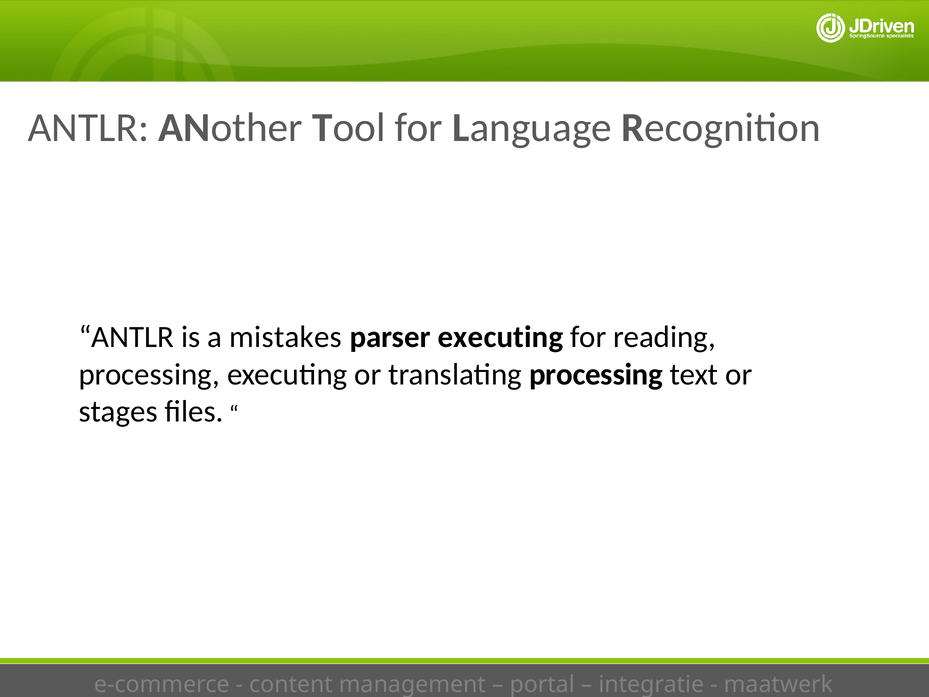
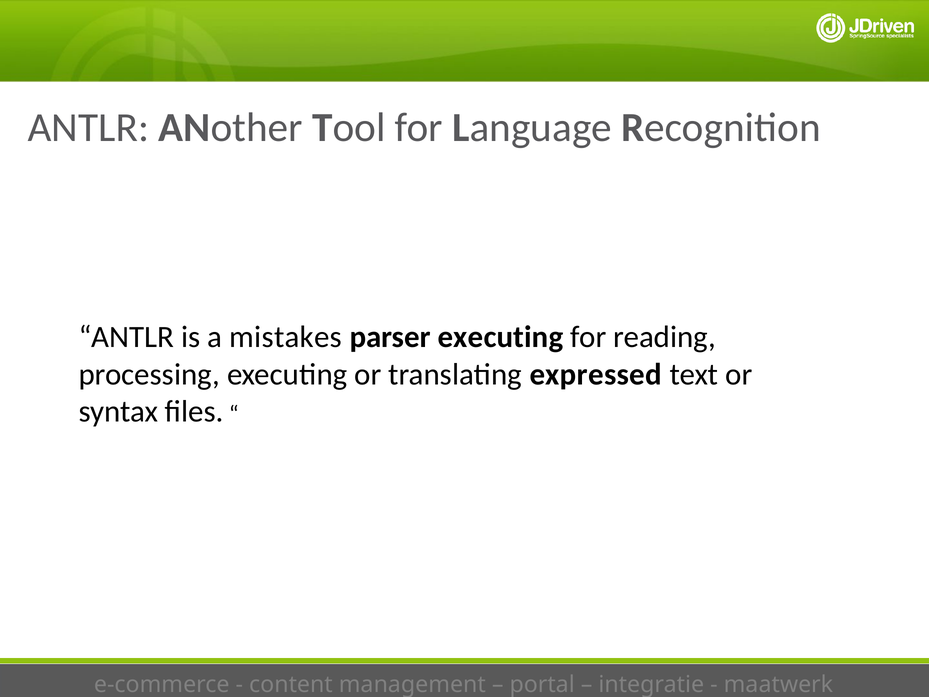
translating processing: processing -> expressed (596, 374)
stages: stages -> syntax (118, 411)
